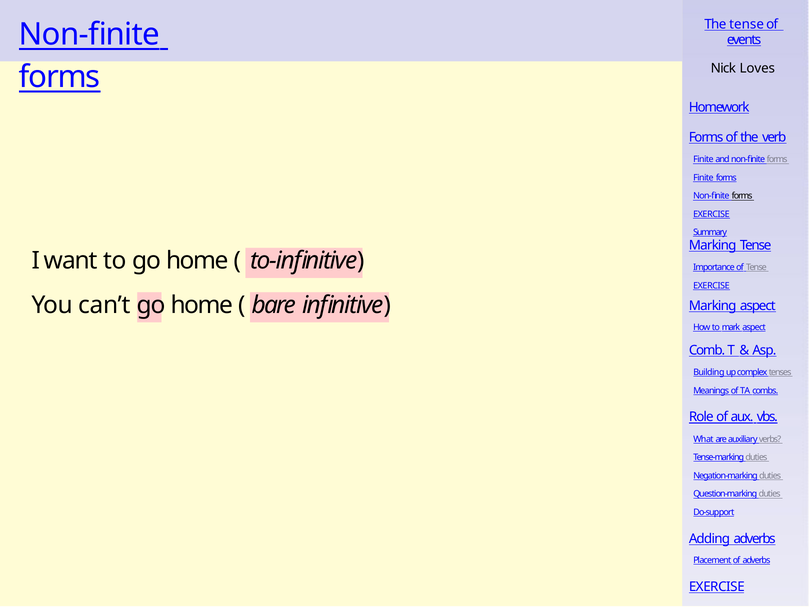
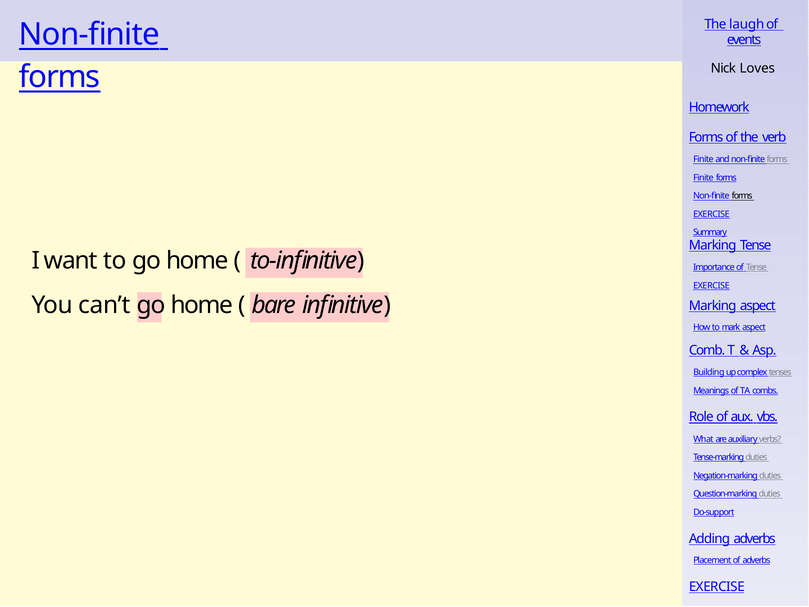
The tense: tense -> laugh (747, 24)
